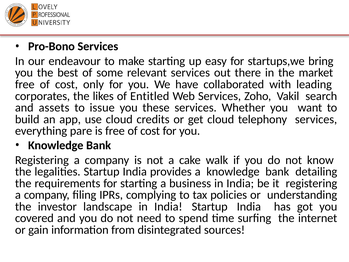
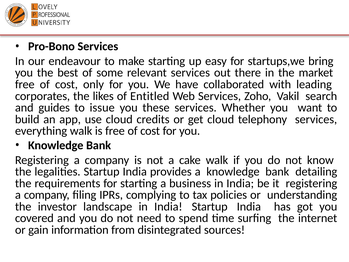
assets: assets -> guides (54, 108)
everything pare: pare -> walk (81, 131)
